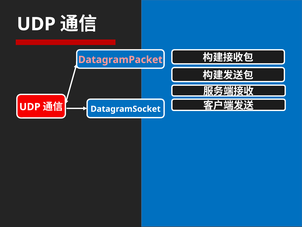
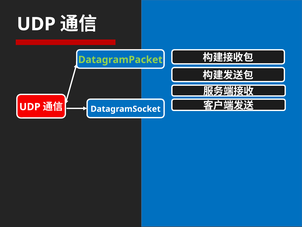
DatagramPacket colour: pink -> light green (120, 60)
